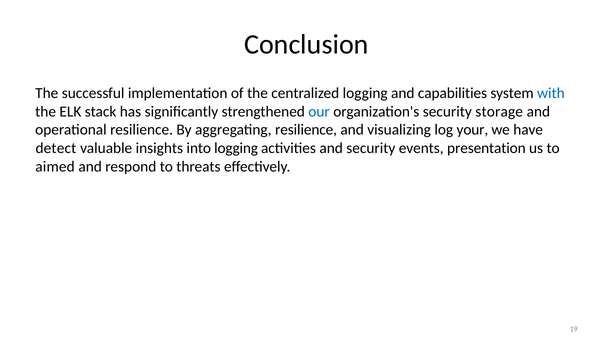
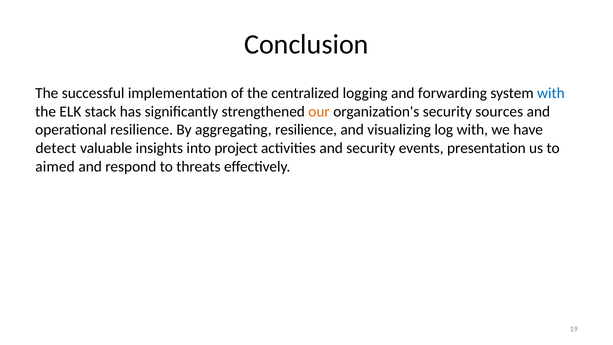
capabilities: capabilities -> forwarding (452, 93)
our colour: blue -> orange (319, 111)
storage: storage -> sources (499, 111)
log your: your -> with (472, 130)
into logging: logging -> project (236, 148)
